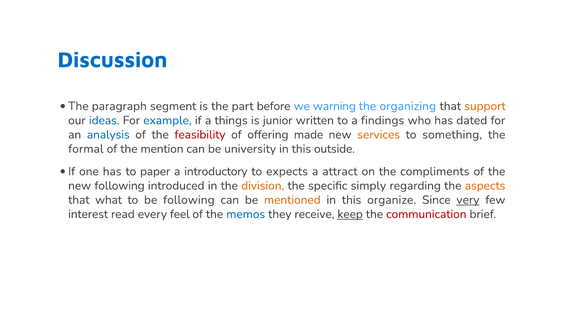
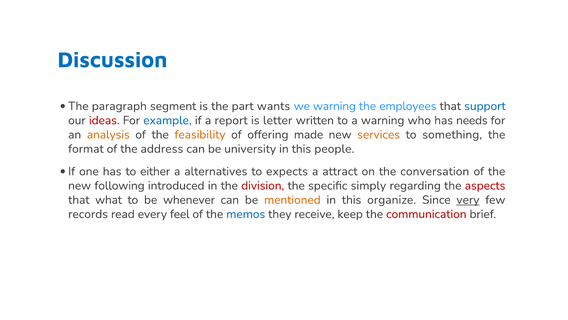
before: before -> wants (273, 106)
organizing: organizing -> employees (408, 106)
support colour: orange -> blue (485, 106)
ideas colour: blue -> red (104, 120)
things: things -> report (231, 120)
junior: junior -> letter (278, 120)
a findings: findings -> warning (383, 120)
dated: dated -> needs (472, 120)
analysis colour: blue -> orange (108, 134)
feasibility colour: red -> orange (200, 134)
formal: formal -> format (86, 149)
mention: mention -> address (162, 149)
outside: outside -> people (334, 149)
paper: paper -> either (155, 171)
introductory: introductory -> alternatives (216, 171)
compliments: compliments -> conversation (435, 171)
division colour: orange -> red (263, 185)
aspects colour: orange -> red (485, 185)
be following: following -> whenever (189, 200)
interest: interest -> records (88, 214)
keep underline: present -> none (350, 214)
